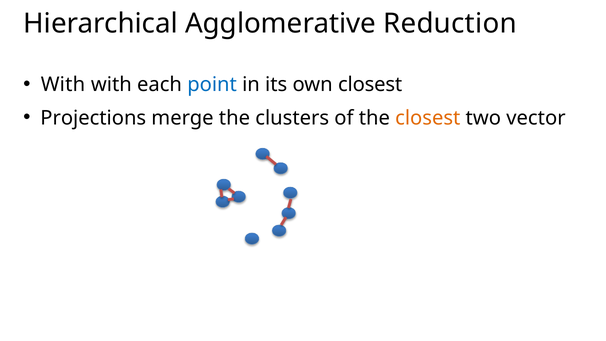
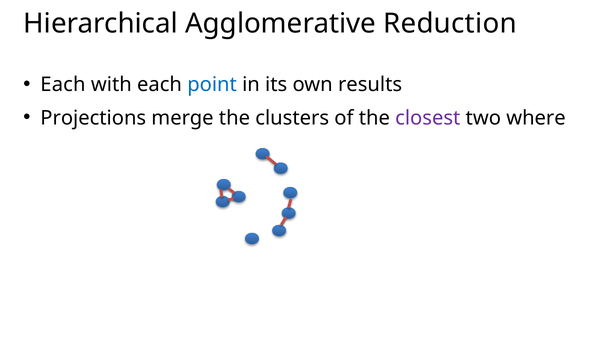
With: With -> Each (63, 85)
own closest: closest -> results (370, 85)
closest colour: orange -> purple (428, 118)
vector: vector -> where (536, 118)
